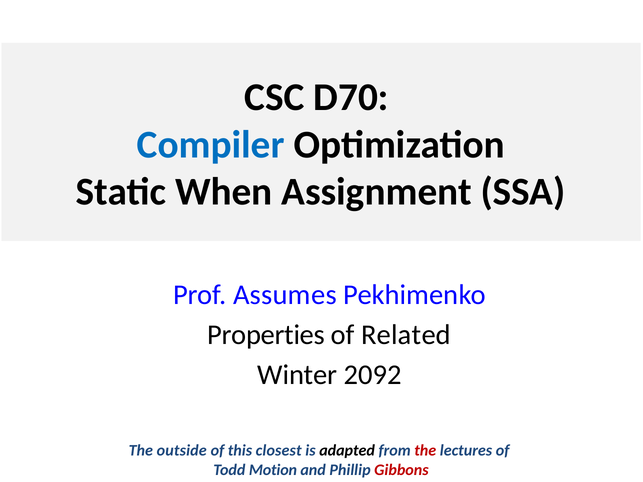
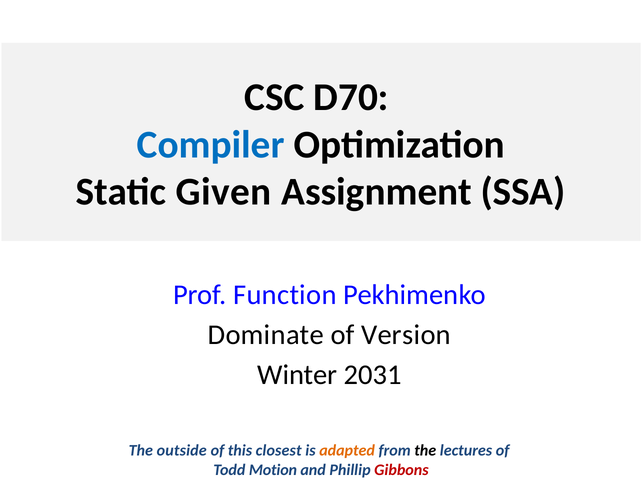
When: When -> Given (223, 192)
Assumes: Assumes -> Function (285, 295)
Properties: Properties -> Dominate (266, 335)
Related: Related -> Version (406, 335)
2092: 2092 -> 2031 (373, 375)
adapted colour: black -> orange (347, 451)
the colour: red -> black (425, 451)
